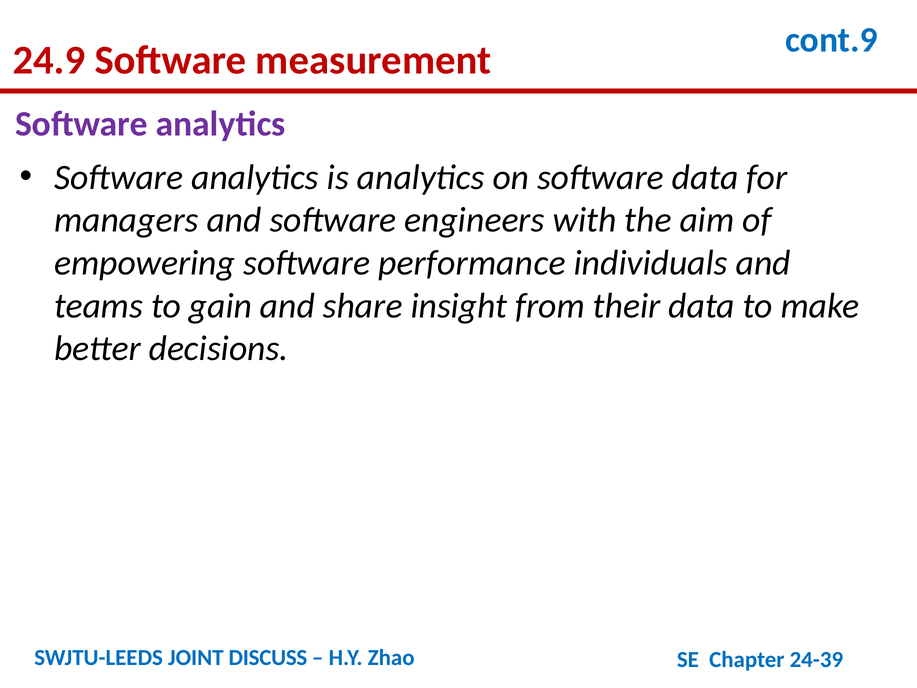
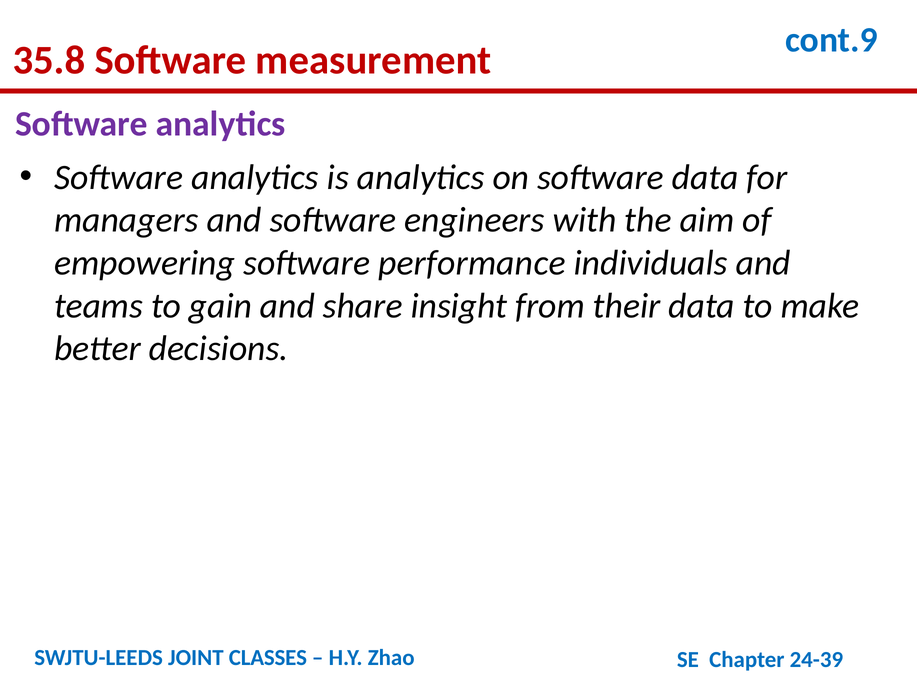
24.9: 24.9 -> 35.8 (49, 60)
DISCUSS: DISCUSS -> CLASSES (268, 657)
